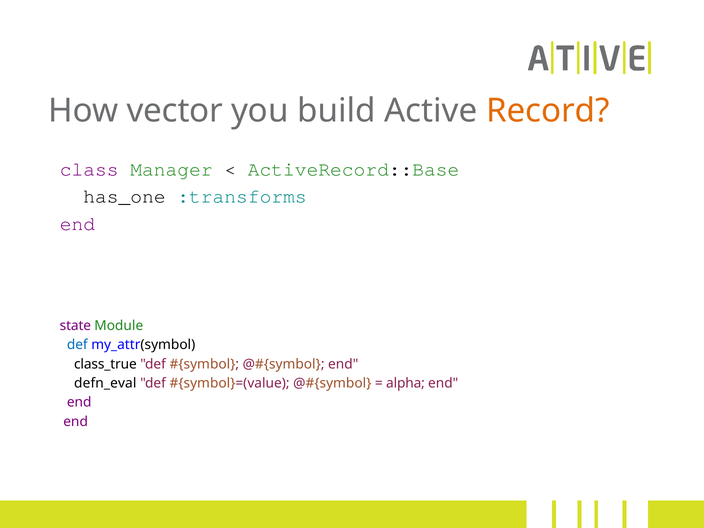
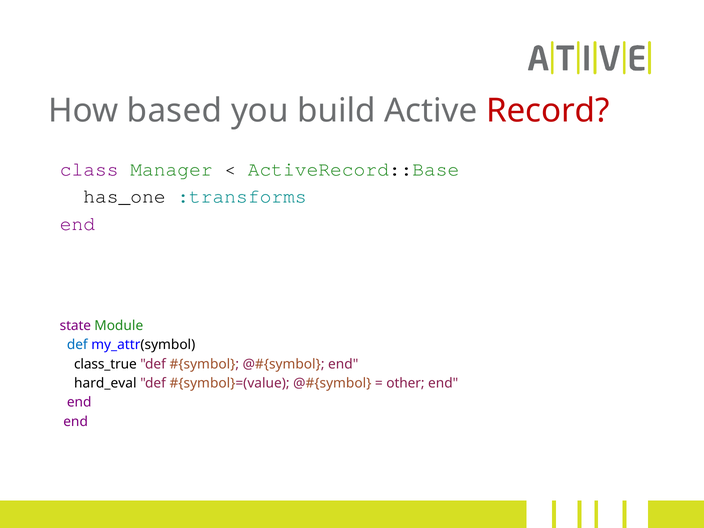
vector: vector -> based (174, 111)
Record colour: orange -> red (548, 111)
defn_eval: defn_eval -> hard_eval (105, 383)
alpha: alpha -> other (405, 383)
